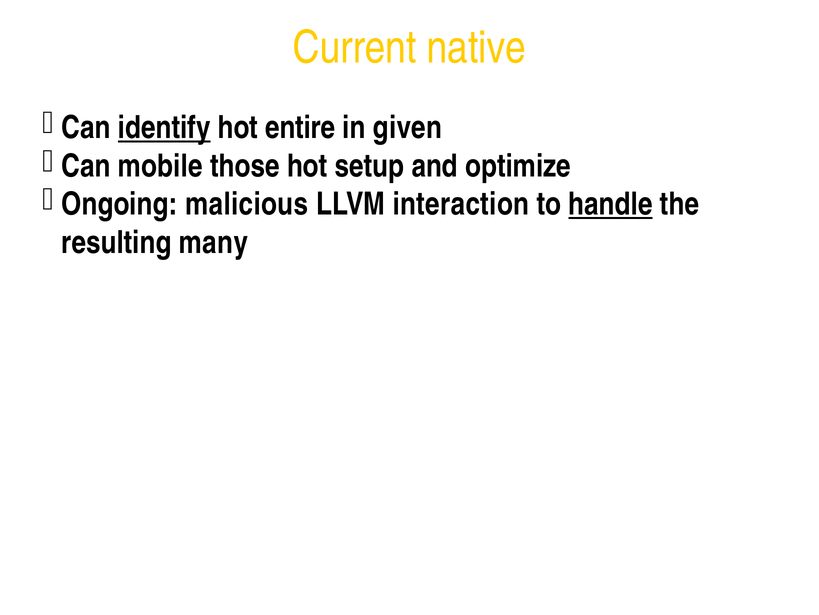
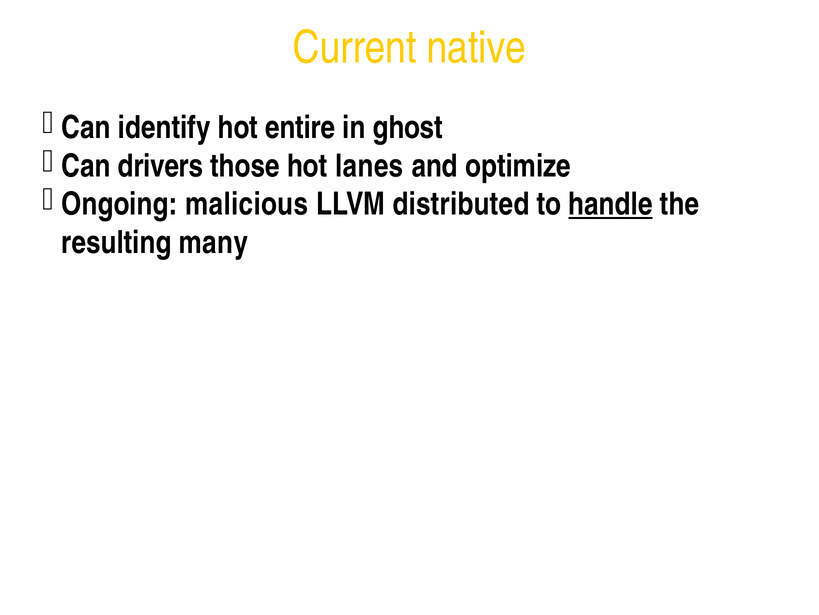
identify underline: present -> none (164, 128)
given: given -> ghost (408, 128)
mobile: mobile -> drivers (161, 166)
setup: setup -> lanes (369, 166)
interaction: interaction -> distributed (461, 204)
